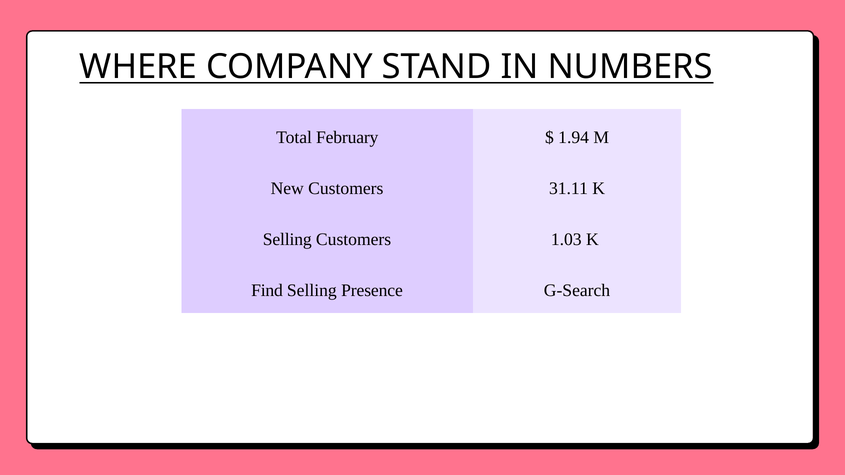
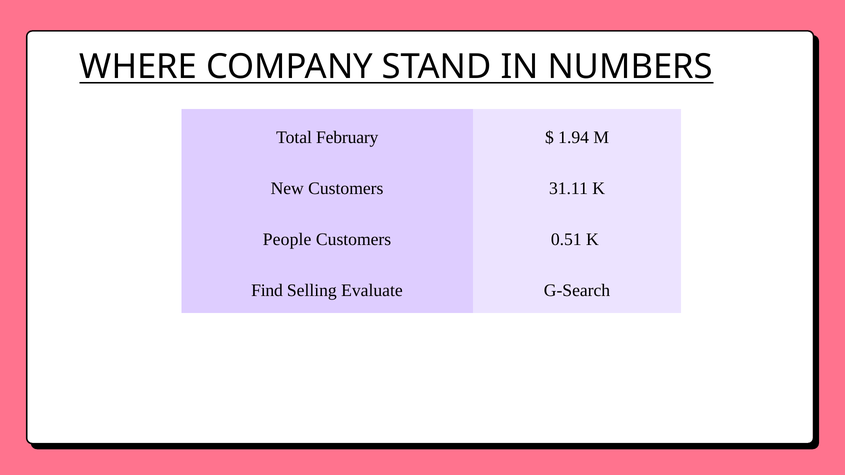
Selling: Selling -> People (287, 239)
1.03: 1.03 -> 0.51 (566, 239)
Presence: Presence -> Evaluate (372, 290)
